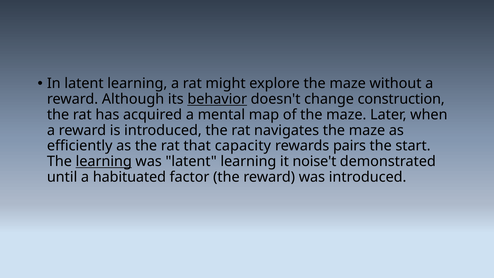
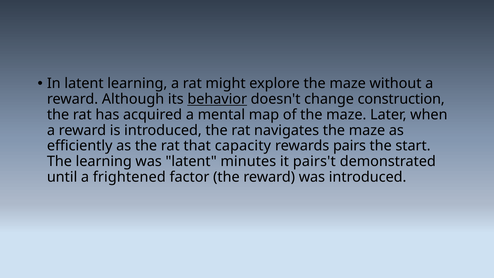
learning underline: present -> none (104, 161)
was latent learning: learning -> minutes (248, 161)
noise't: noise't -> pairs't (314, 161)
habituated: habituated -> frightened (129, 177)
